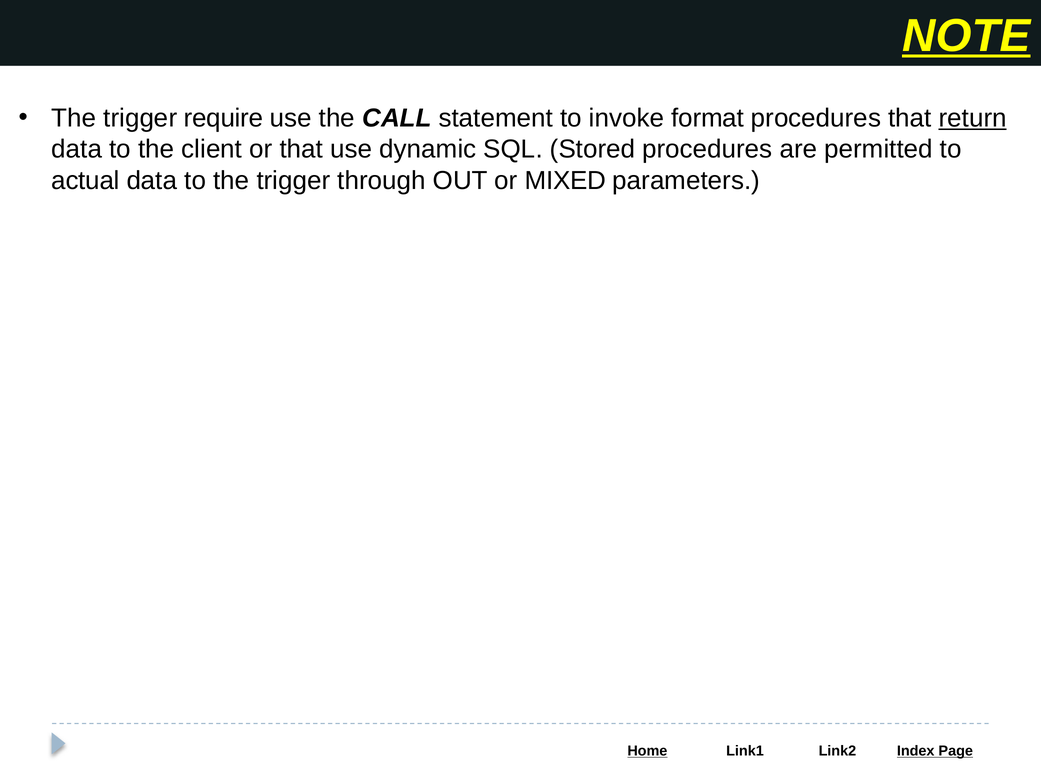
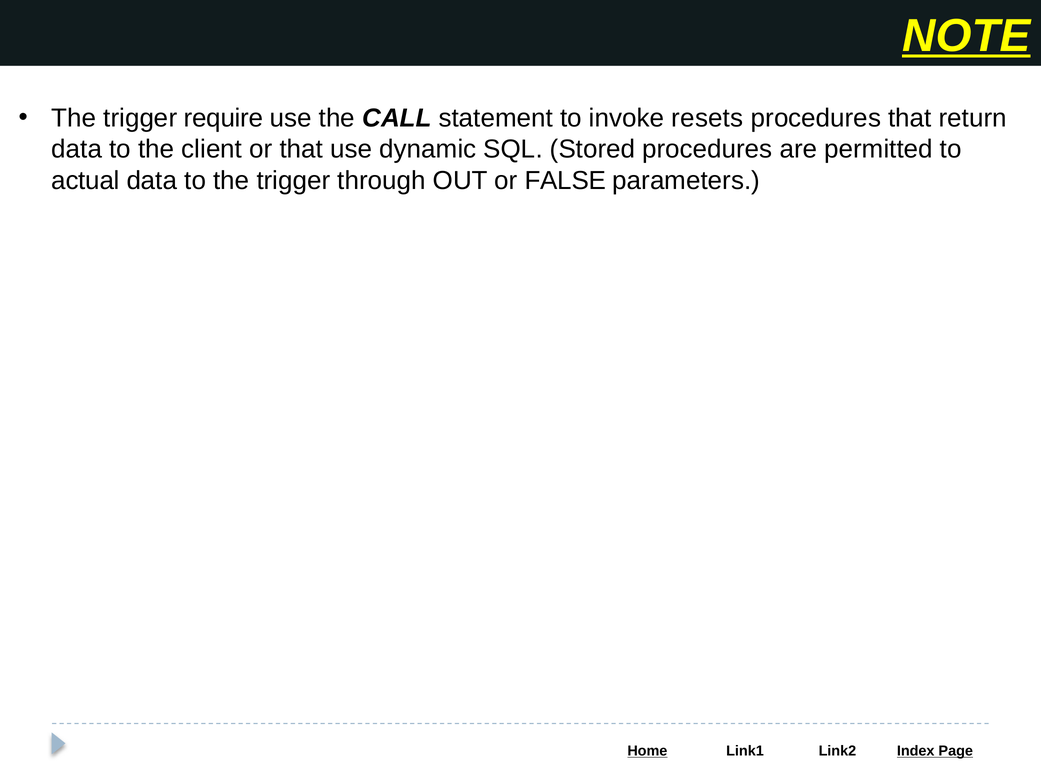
format: format -> resets (707, 118)
return underline: present -> none (973, 118)
MIXED: MIXED -> FALSE (565, 180)
